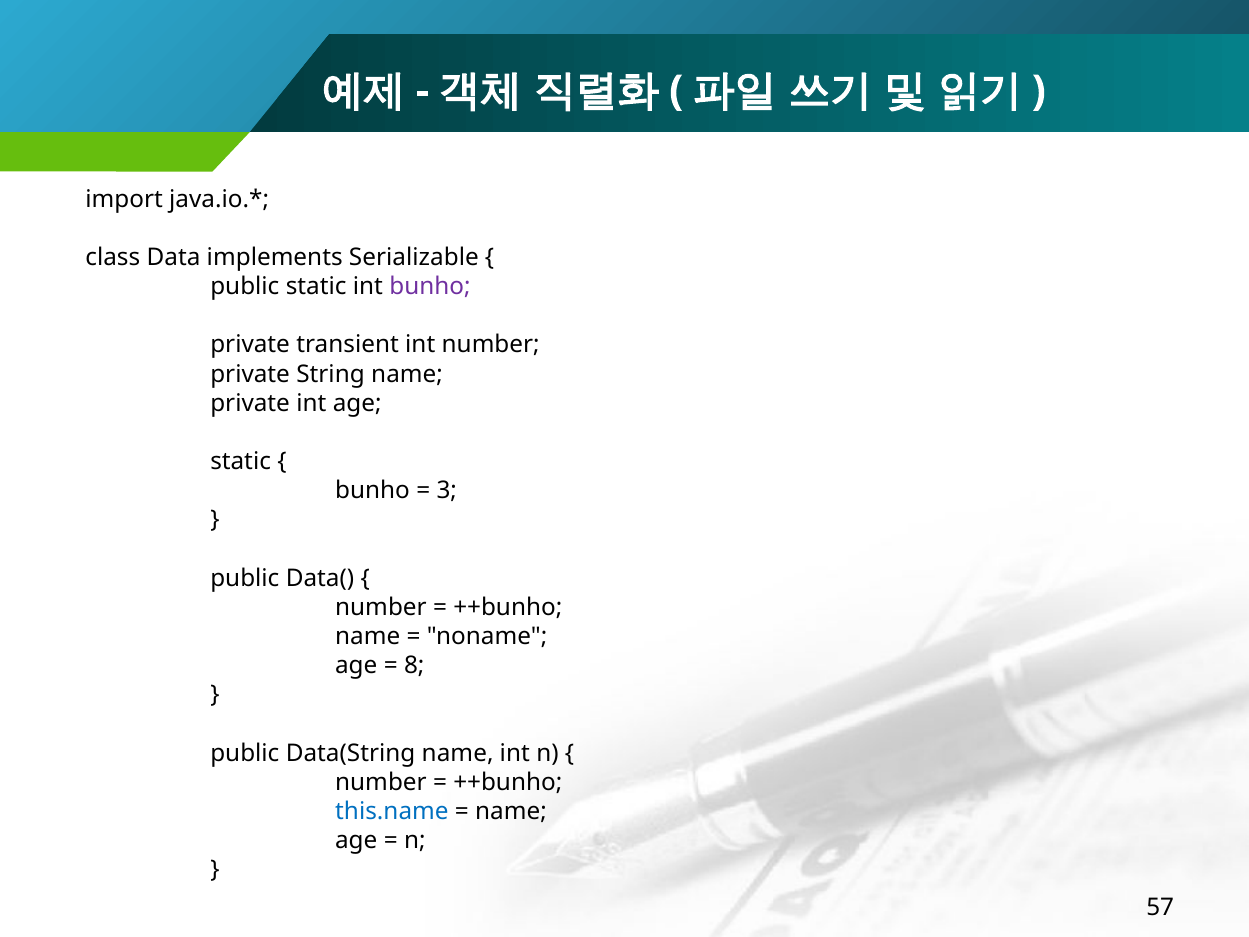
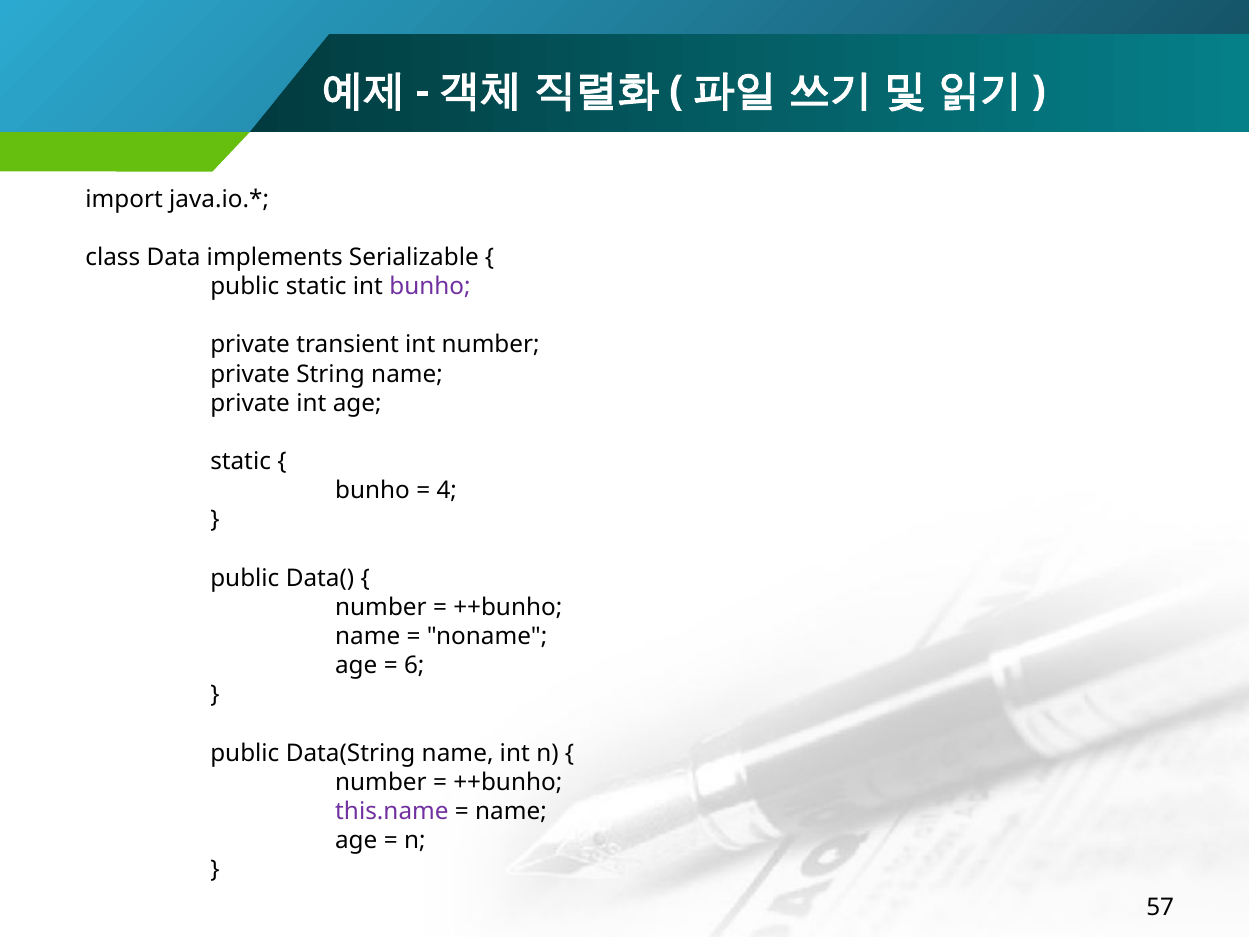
3: 3 -> 4 (447, 491)
8: 8 -> 6 (414, 666)
this.name colour: blue -> purple (392, 811)
